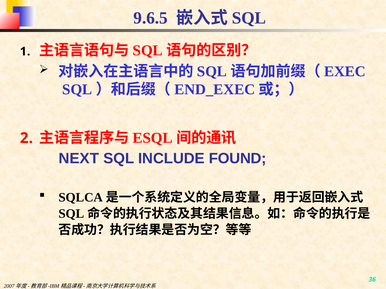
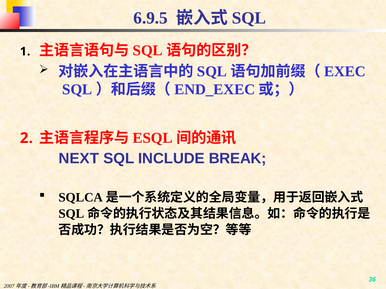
9.6.5: 9.6.5 -> 6.9.5 (151, 18)
FOUND: FOUND -> BREAK (238, 159)
